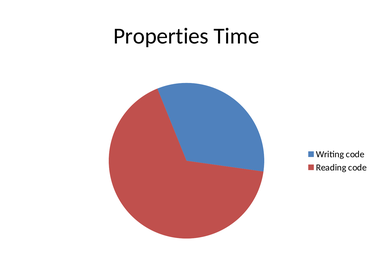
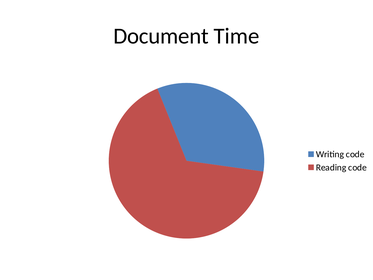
Properties: Properties -> Document (161, 36)
